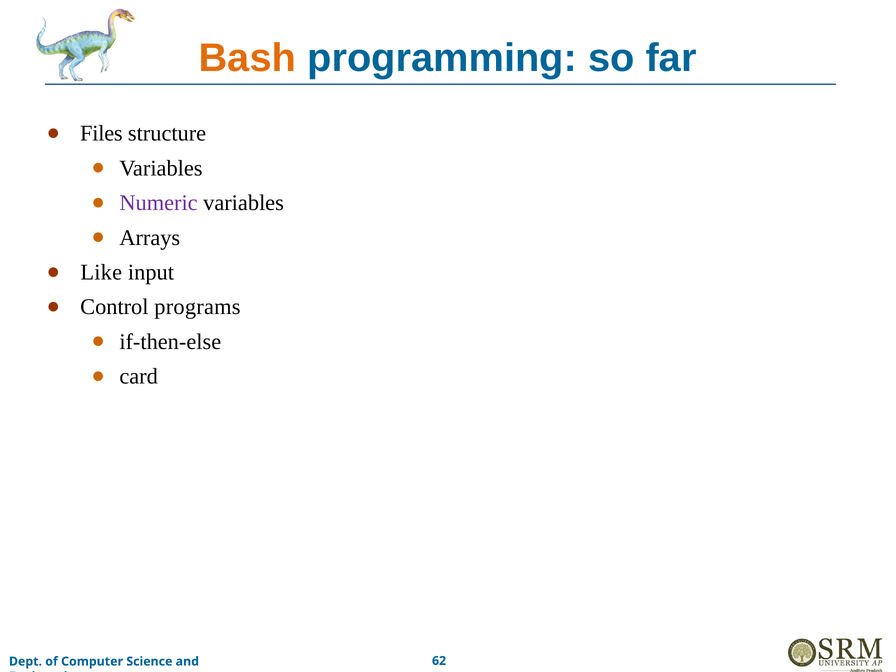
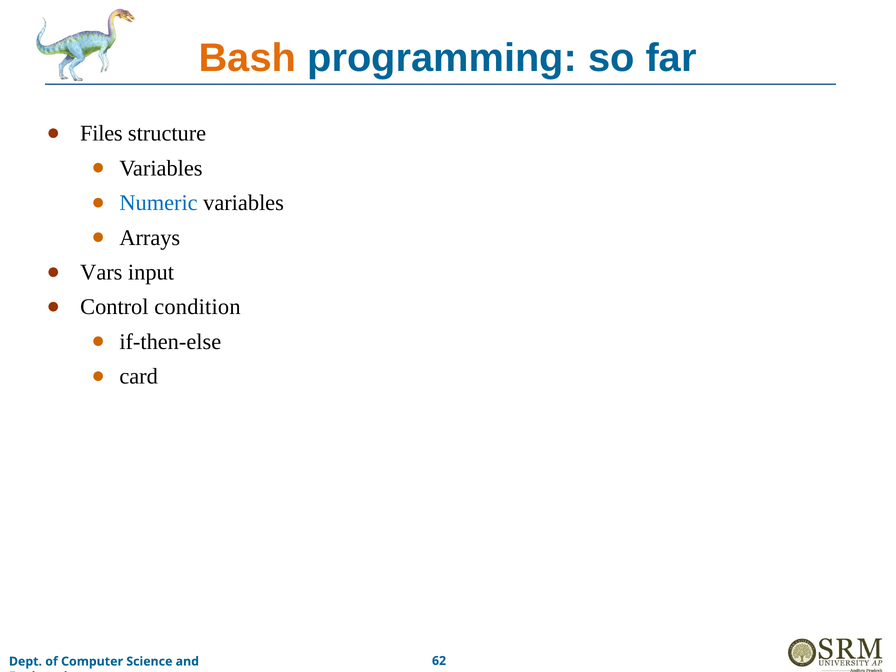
Numeric colour: purple -> blue (159, 203)
Like: Like -> Vars (101, 272)
programs: programs -> condition (197, 307)
